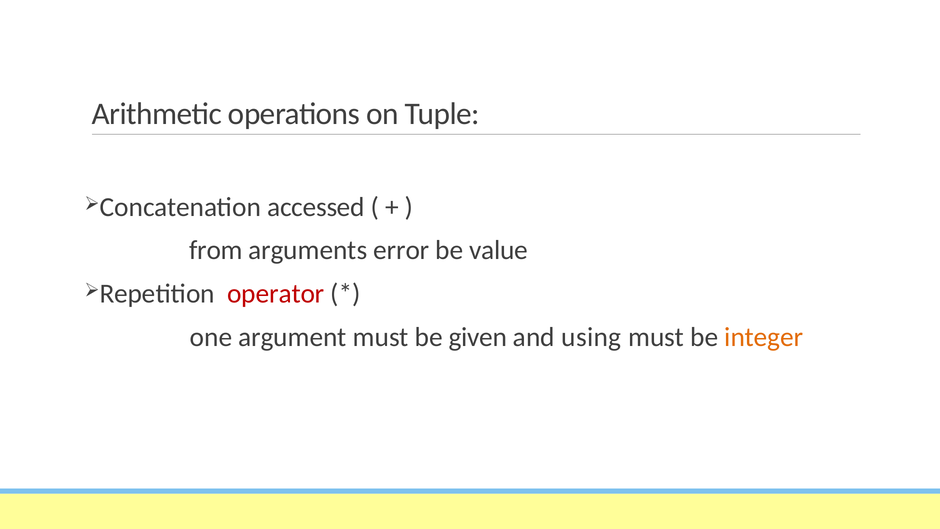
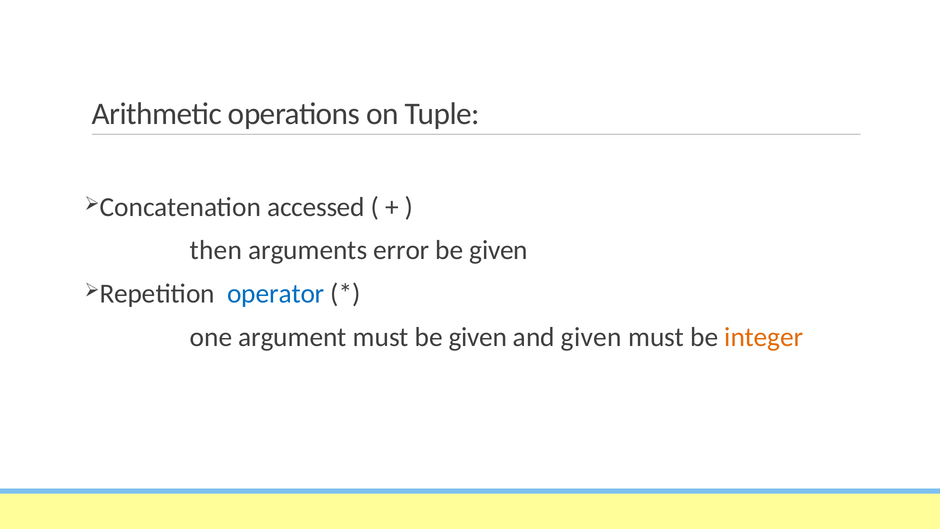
from: from -> then (216, 250)
value: value -> given (499, 250)
operator colour: red -> blue (276, 294)
and using: using -> given (591, 337)
